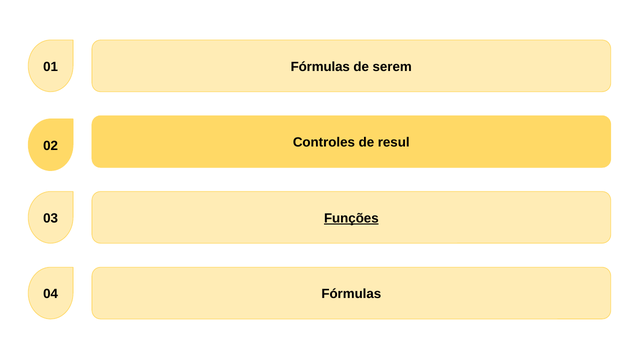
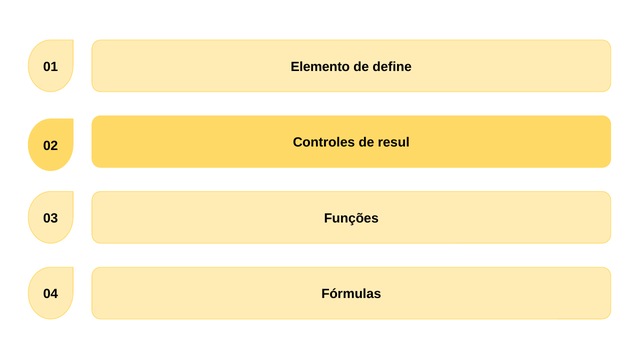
Fórmulas: Fórmulas -> Elemento (320, 67)
serem: serem -> define (392, 67)
Funções underline: present -> none (351, 219)
